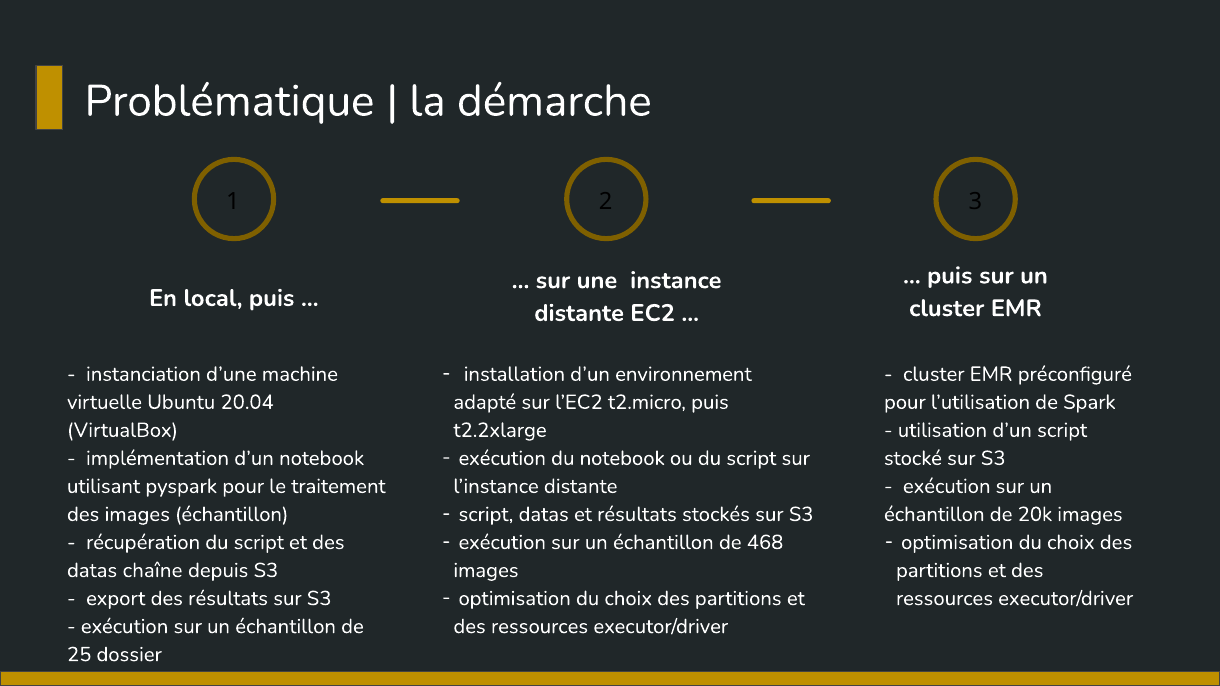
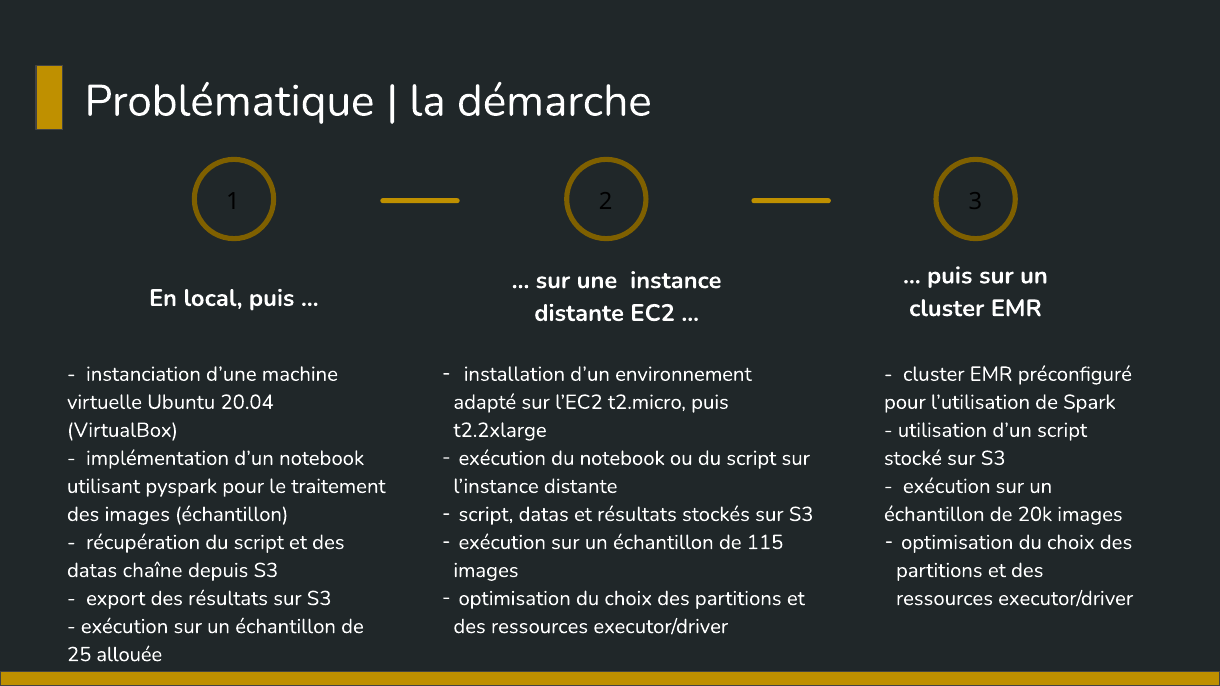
468: 468 -> 115 (765, 543)
dossier: dossier -> allouée (129, 655)
